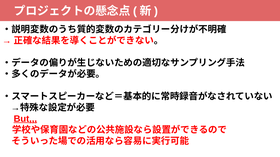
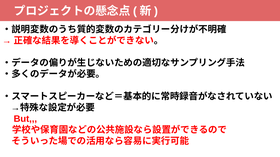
But underline: present -> none (25, 119)
